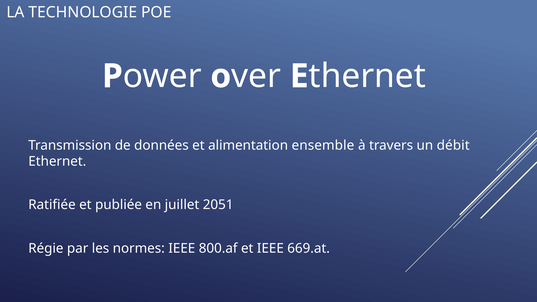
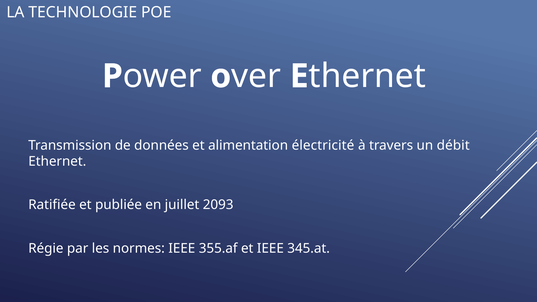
ensemble: ensemble -> électricité (323, 145)
2051: 2051 -> 2093 (218, 205)
800.af: 800.af -> 355.af (218, 248)
669.at: 669.at -> 345.at (309, 248)
